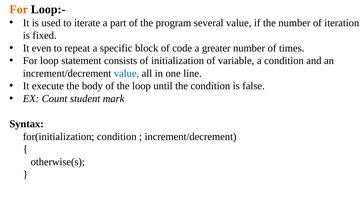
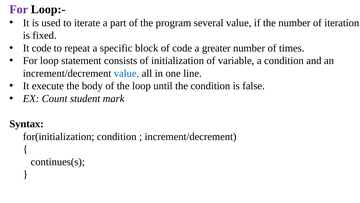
For colour: orange -> purple (19, 9)
It even: even -> code (42, 48)
otherwise(s: otherwise(s -> continues(s (58, 161)
